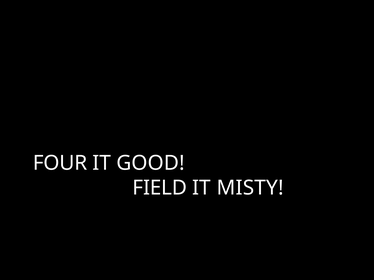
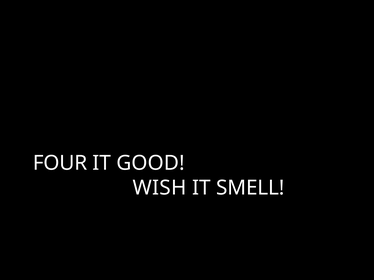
FIELD: FIELD -> WISH (160, 188)
MISTY: MISTY -> SMELL (250, 188)
